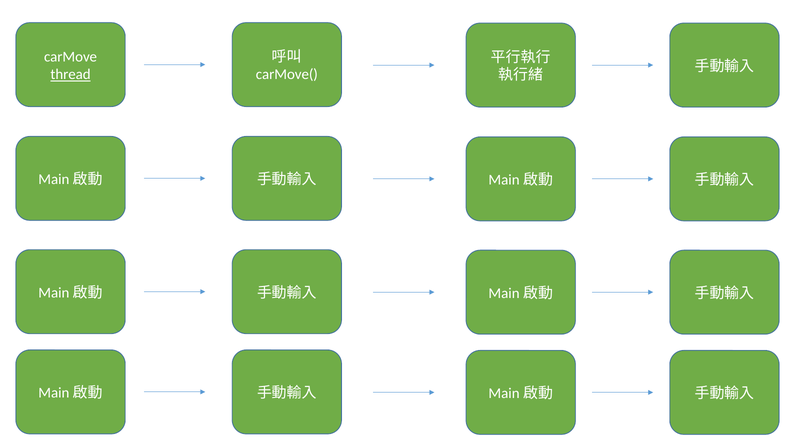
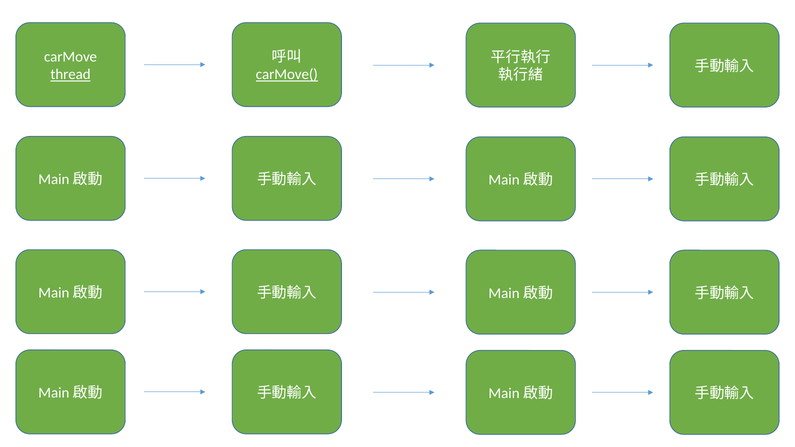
carMove( underline: none -> present (287, 75)
